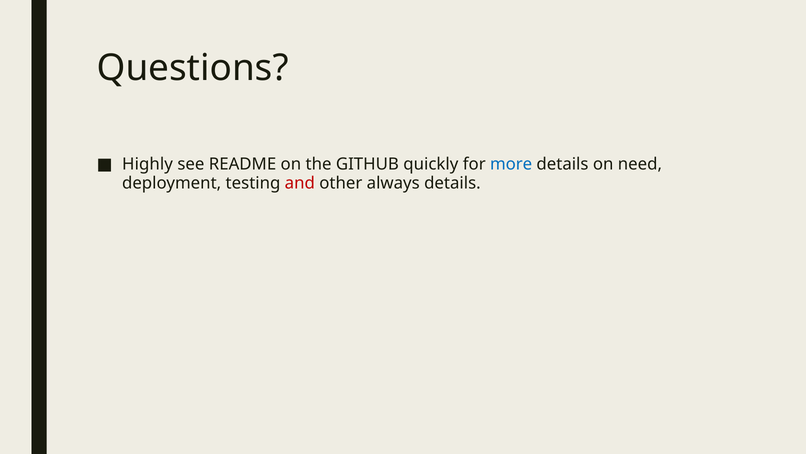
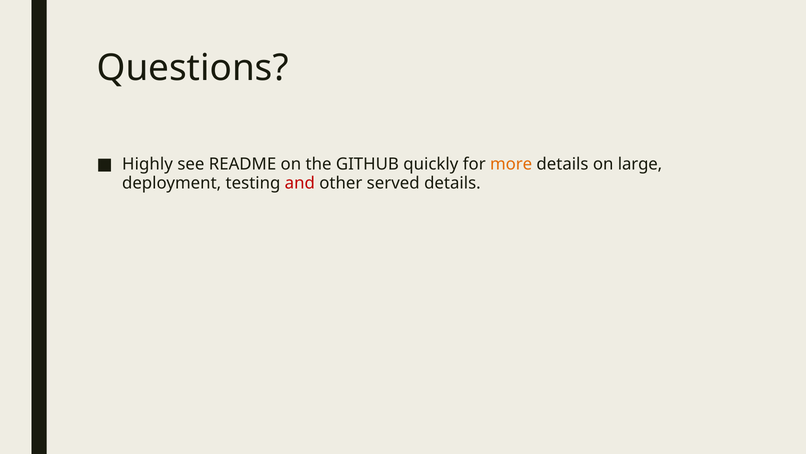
more colour: blue -> orange (511, 164)
need: need -> large (640, 164)
always: always -> served (393, 183)
